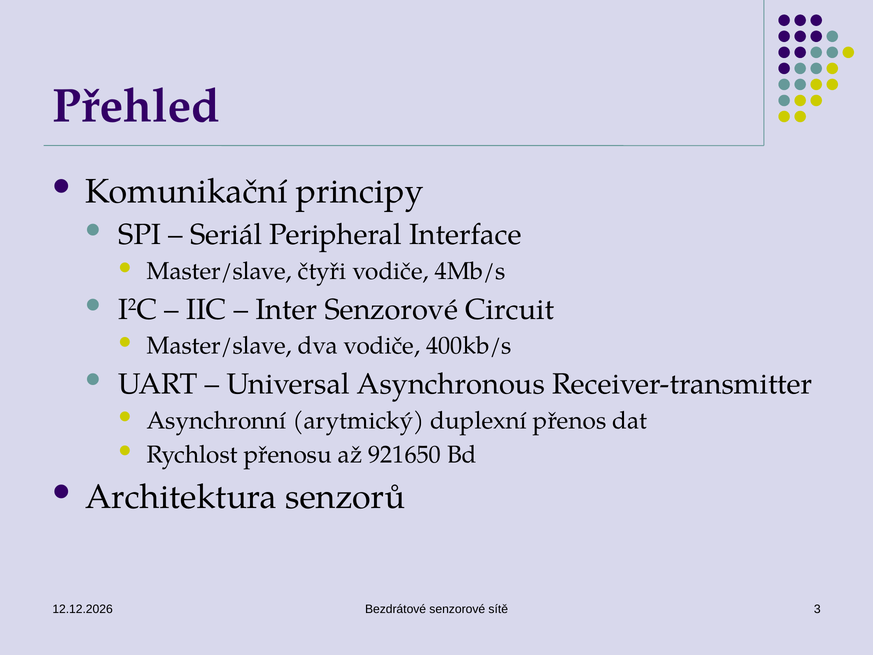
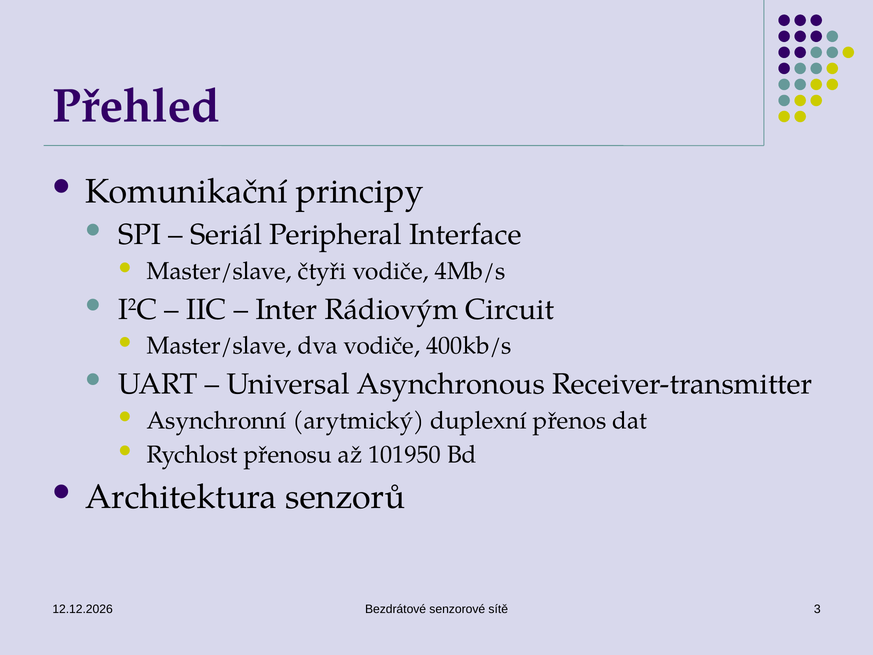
Inter Senzorové: Senzorové -> Rádiovým (391, 309)
921650: 921650 -> 101950 (405, 454)
